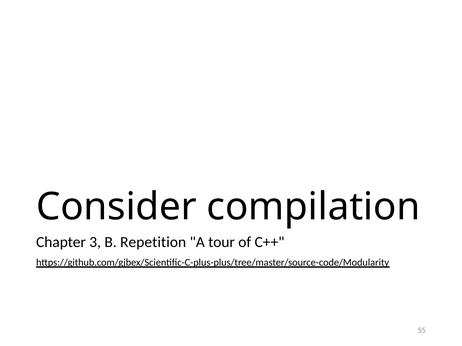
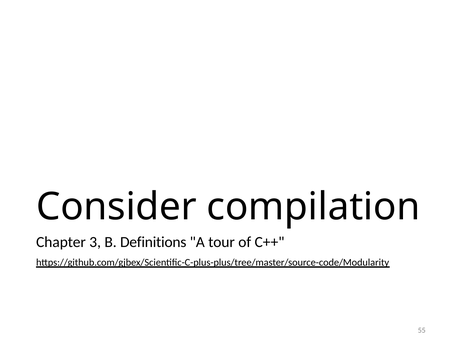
Repetition: Repetition -> Definitions (153, 242)
